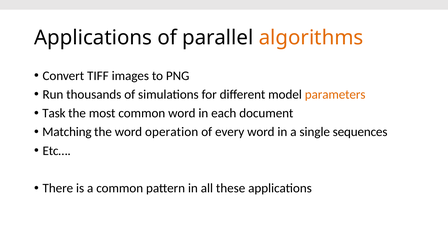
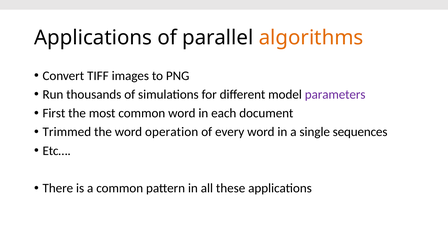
parameters colour: orange -> purple (335, 94)
Task: Task -> First (54, 113)
Matching: Matching -> Trimmed (67, 132)
